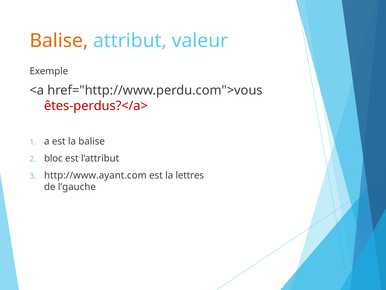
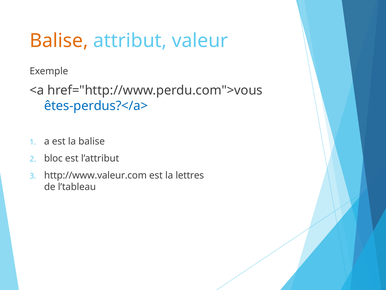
êtes-perdus?</a> colour: red -> blue (96, 106)
http://www.ayant.com: http://www.ayant.com -> http://www.valeur.com (95, 175)
l’gauche: l’gauche -> l’tableau (77, 187)
